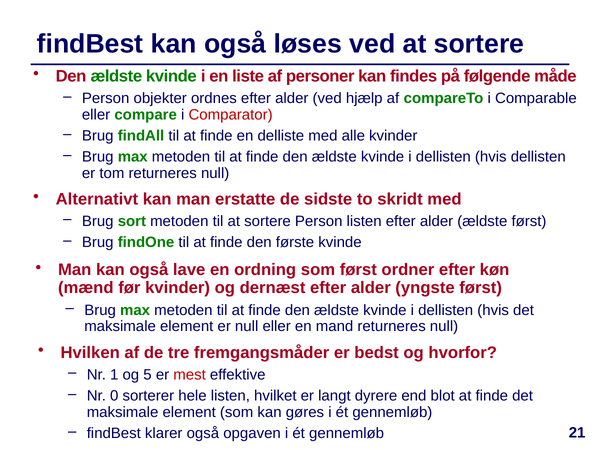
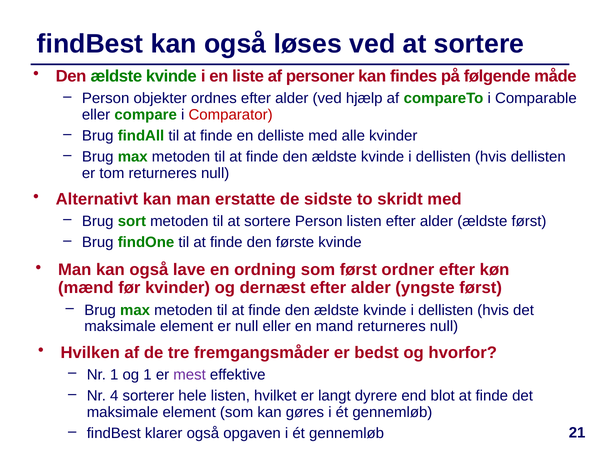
og 5: 5 -> 1 (147, 375)
mest colour: red -> purple (190, 375)
0: 0 -> 4 (114, 396)
